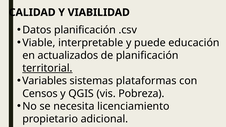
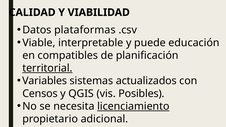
Datos planificación: planificación -> plataformas (85, 30)
actualizados: actualizados -> compatibles (68, 55)
plataformas: plataformas -> actualizados (146, 81)
Pobreza: Pobreza -> Posibles (141, 94)
licenciamiento underline: none -> present (133, 106)
